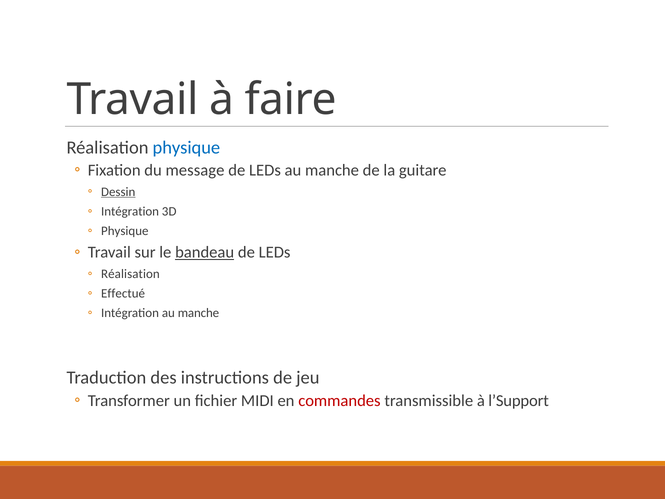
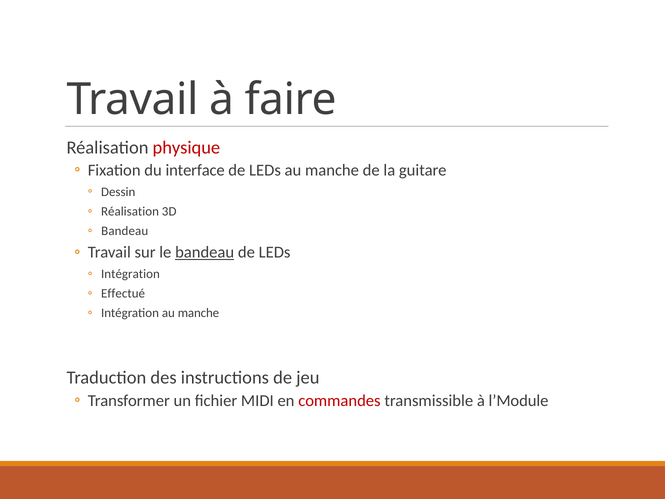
physique colour: blue -> red (186, 147)
message: message -> interface (195, 170)
Dessin underline: present -> none (118, 192)
Intégration: Intégration -> Réalisation (130, 211)
Physique: Physique -> Bandeau (125, 231)
Réalisation: Réalisation -> Intégration (130, 274)
l’Support: l’Support -> l’Module (519, 400)
